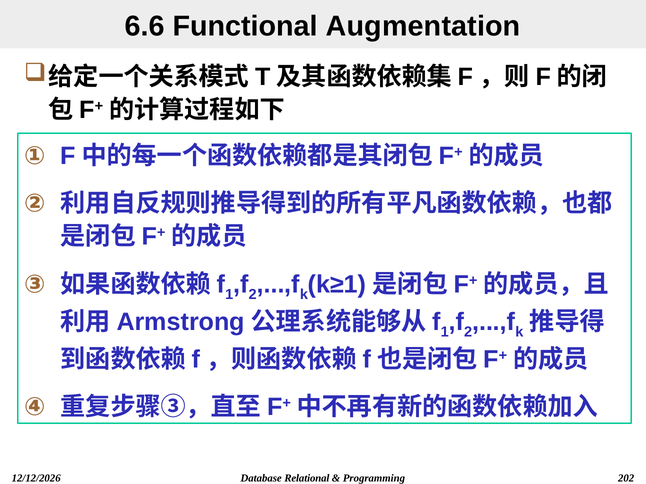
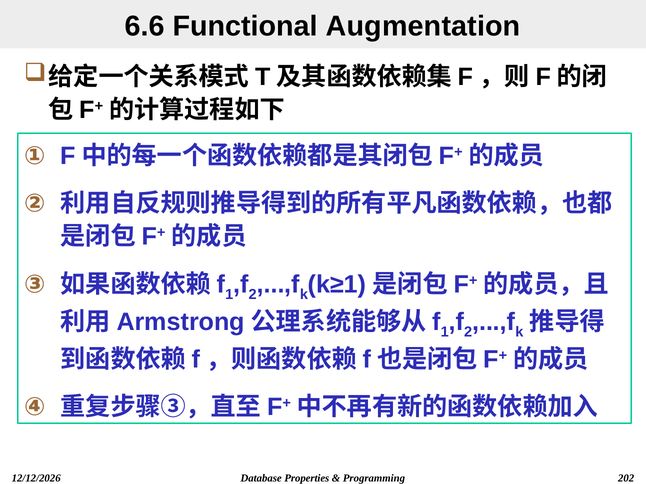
Relational: Relational -> Properties (307, 479)
